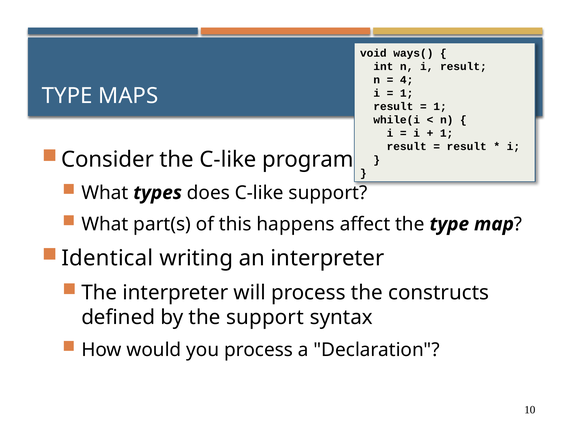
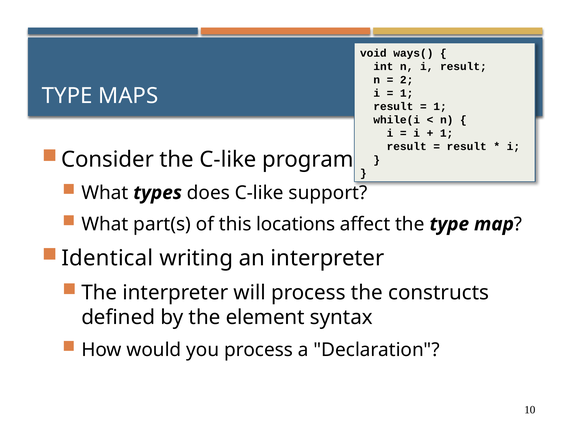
4: 4 -> 2 (407, 80)
happens: happens -> locations (296, 224)
the support: support -> element (265, 318)
